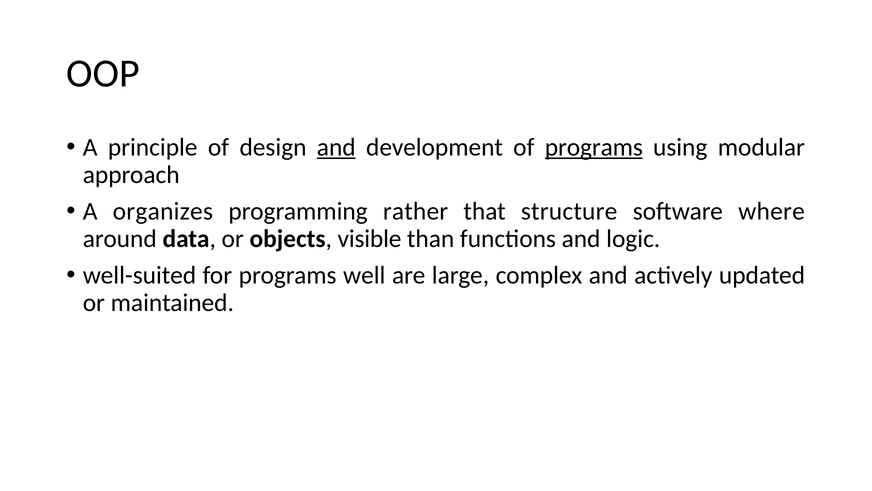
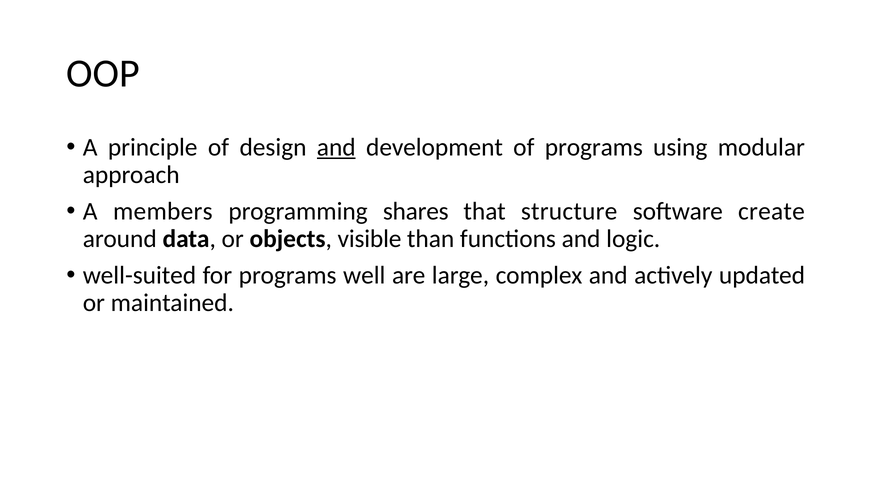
programs underline: present -> none (594, 147)
organizes: organizes -> members (163, 211)
rather: rather -> shares (416, 211)
where: where -> create (771, 211)
